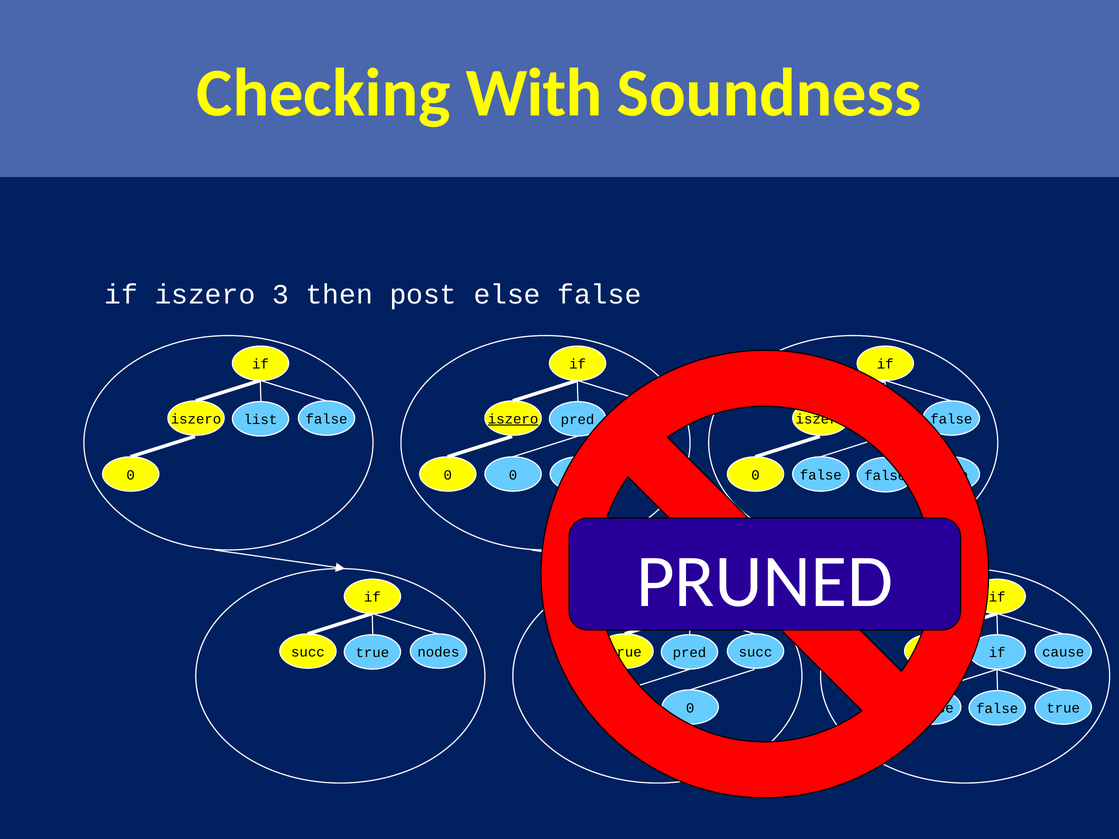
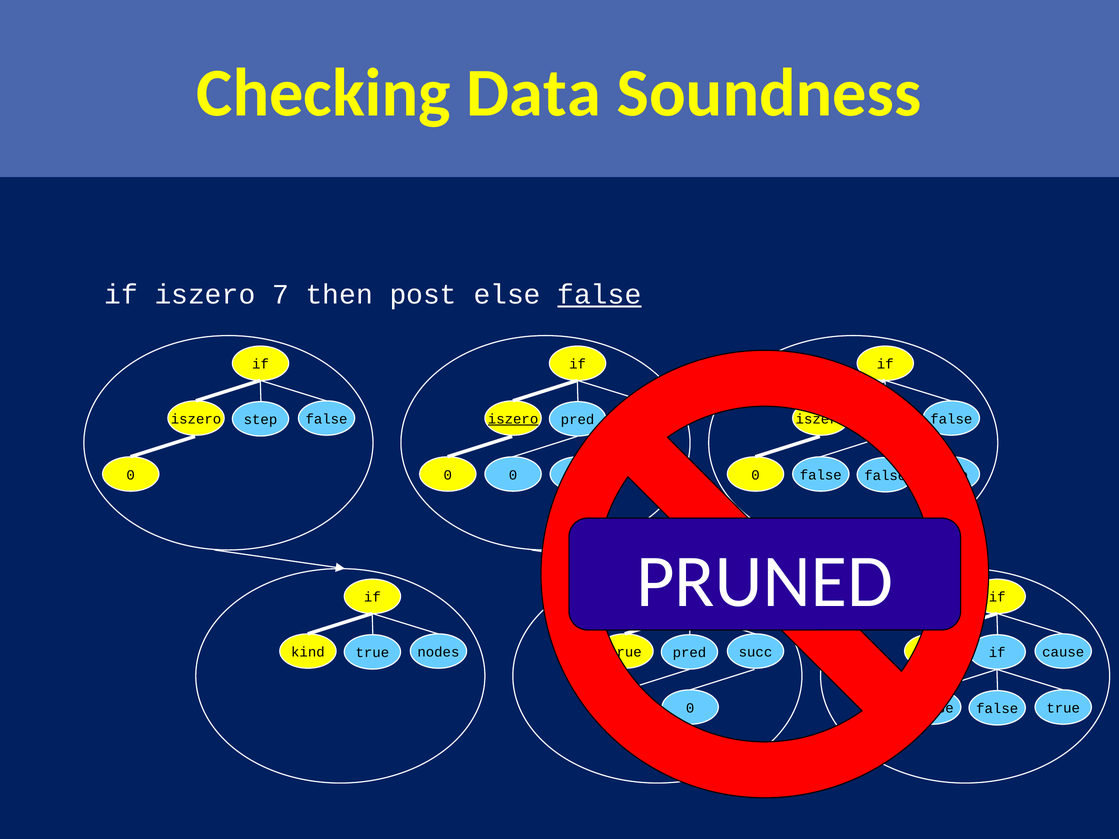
With: With -> Data (534, 93)
3: 3 -> 7 (280, 295)
false underline: none -> present (599, 295)
list: list -> step (260, 420)
succ: succ -> kind (308, 652)
